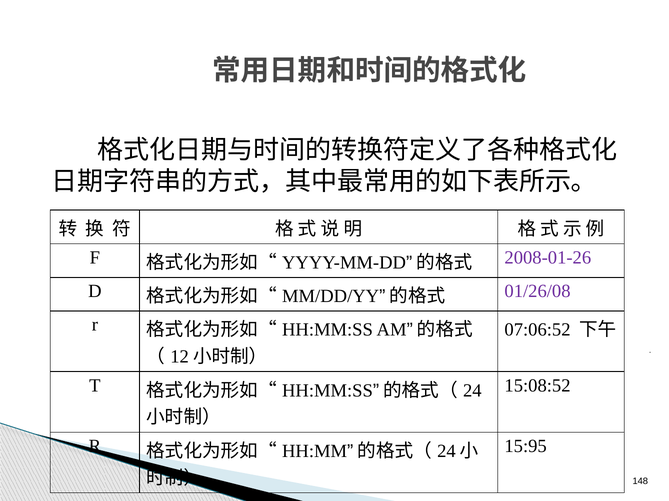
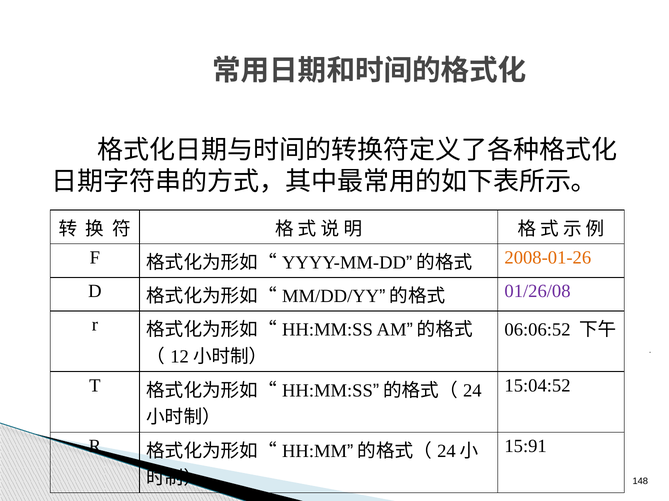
2008-01-26 colour: purple -> orange (548, 258)
07:06:52: 07:06:52 -> 06:06:52 (538, 330)
15:08:52: 15:08:52 -> 15:04:52 (538, 386)
15:95: 15:95 -> 15:91 (526, 447)
